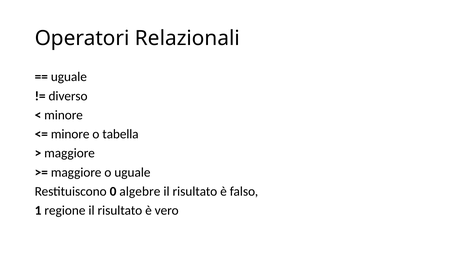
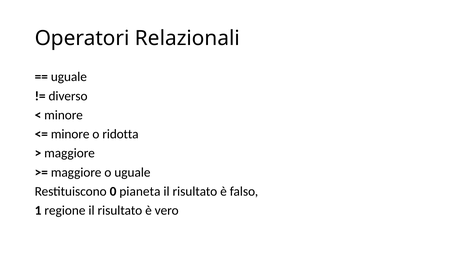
tabella: tabella -> ridotta (120, 134)
algebre: algebre -> pianeta (140, 191)
